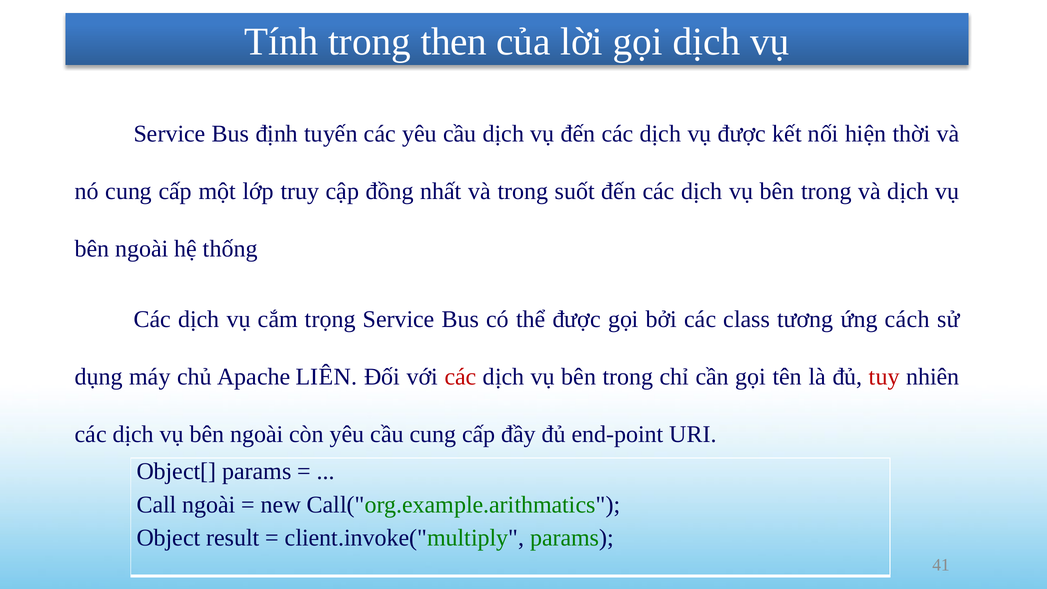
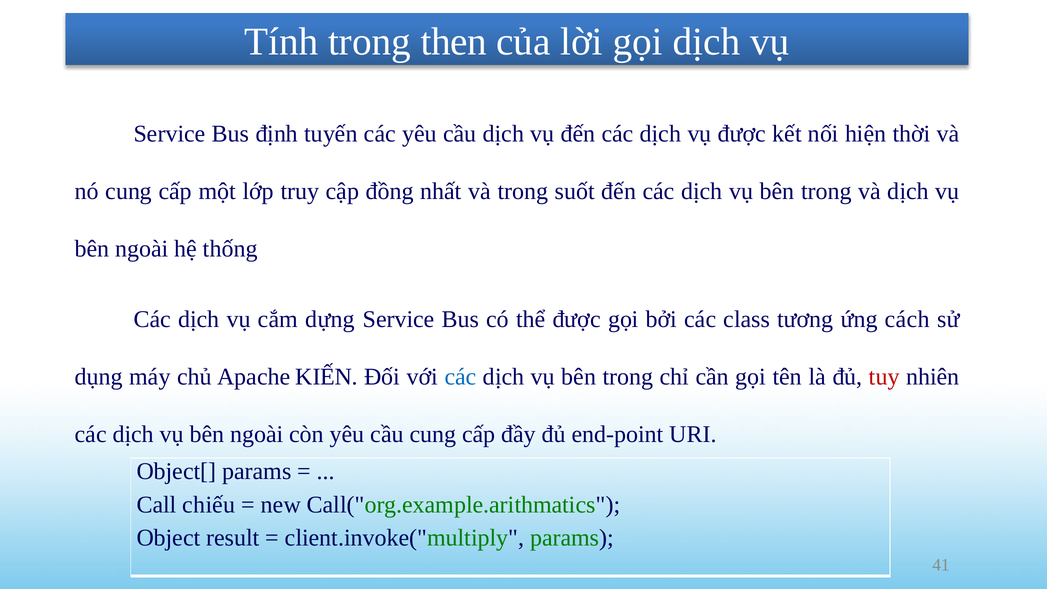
trọng: trọng -> dựng (330, 319)
LIÊN: LIÊN -> KIẾN (327, 377)
các colour: red -> blue (461, 377)
Call ngoài: ngoài -> chiếu (209, 505)
